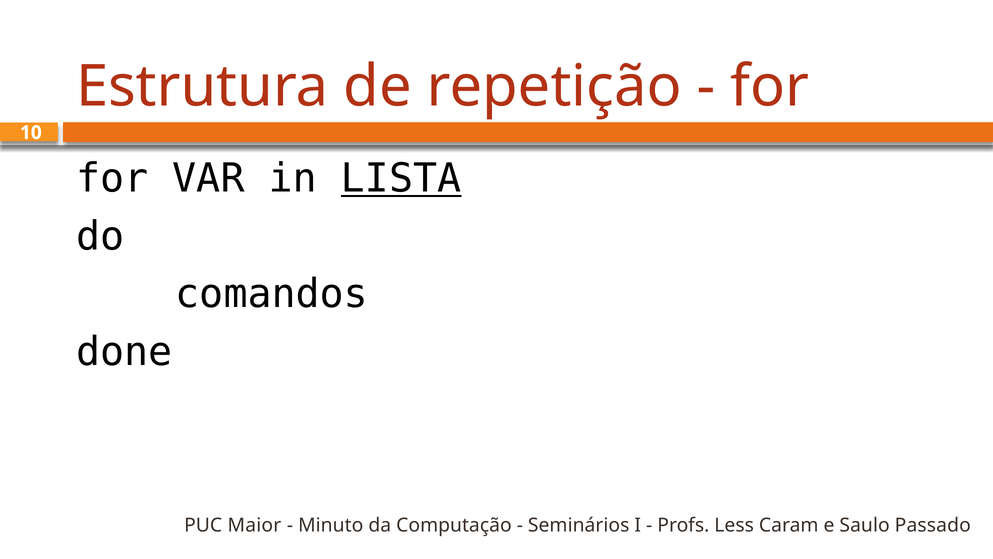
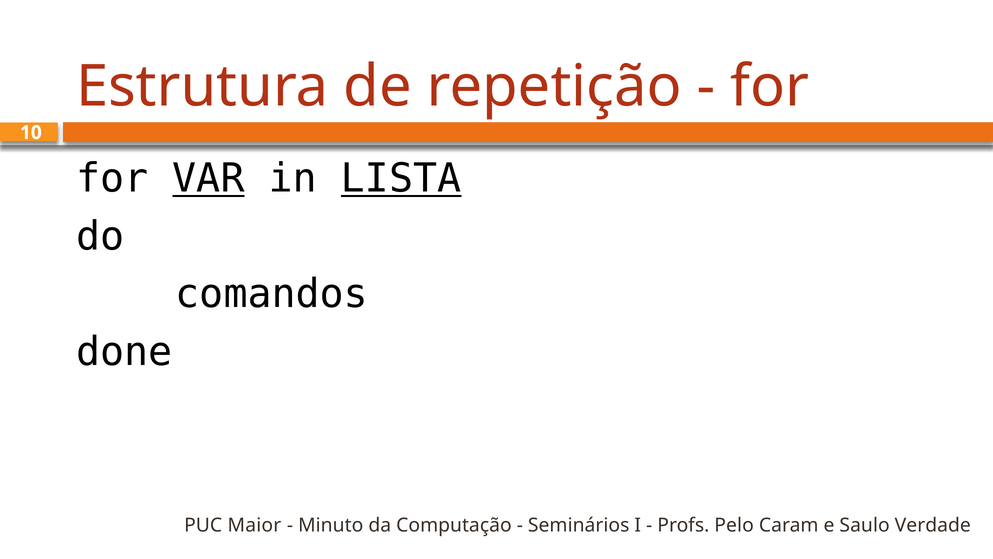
VAR underline: none -> present (208, 179)
Less: Less -> Pelo (734, 525)
Passado: Passado -> Verdade (933, 525)
